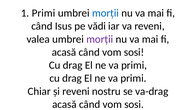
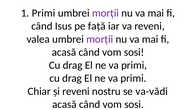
morții colour: blue -> purple (105, 13)
vădi: vădi -> față (97, 26)
va-drag: va-drag -> va-vădi (152, 91)
